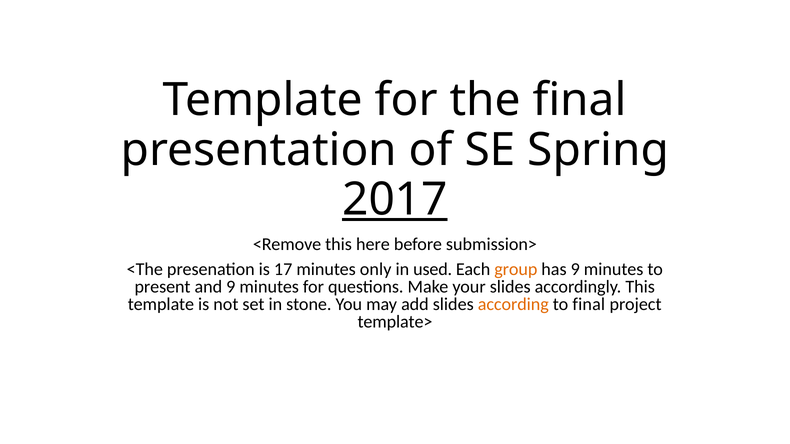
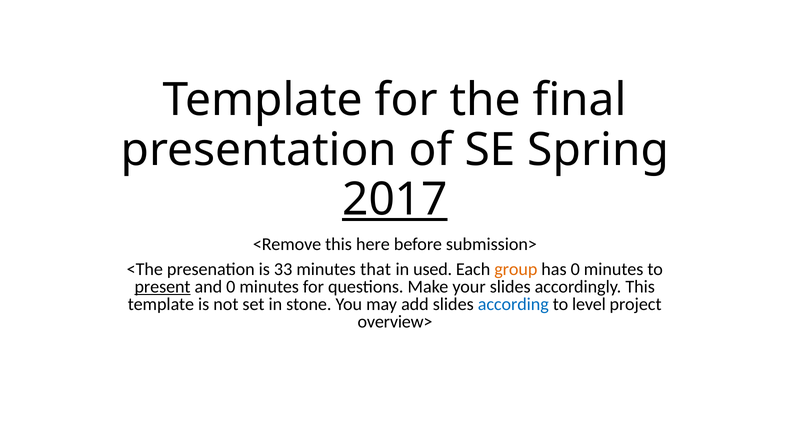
17: 17 -> 33 (283, 269)
only: only -> that (376, 269)
has 9: 9 -> 0 (575, 269)
present underline: none -> present (163, 287)
and 9: 9 -> 0 (231, 287)
according colour: orange -> blue (513, 305)
to final: final -> level (589, 305)
template>: template> -> overview> (395, 322)
